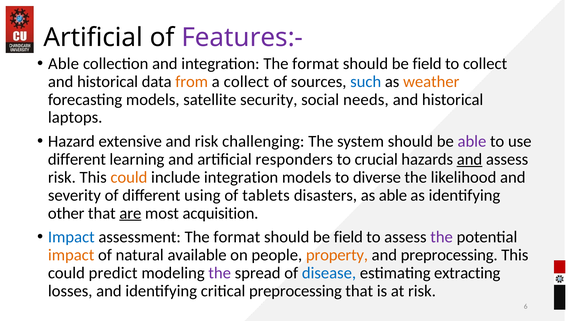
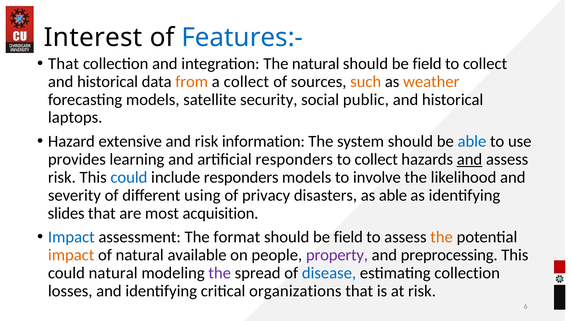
Artificial: Artificial -> Interest (93, 38)
Features:- colour: purple -> blue (242, 38)
Able: Able -> That (64, 64)
integration The format: format -> natural (316, 64)
such colour: blue -> orange (366, 82)
needs: needs -> public (366, 100)
challenging: challenging -> information (263, 141)
able colour: purple -> blue (472, 141)
different: different -> provides (77, 159)
crucial: crucial -> collect (376, 159)
could colour: orange -> blue (129, 177)
include integration: integration -> responders (241, 177)
diverse: diverse -> involve (377, 177)
tablets: tablets -> privacy (266, 195)
other: other -> slides (66, 213)
are underline: present -> none (130, 213)
the colour: purple -> orange (442, 237)
property colour: orange -> purple (337, 255)
could predict: predict -> natural (113, 273)
estimating extracting: extracting -> collection (467, 273)
critical preprocessing: preprocessing -> organizations (295, 291)
